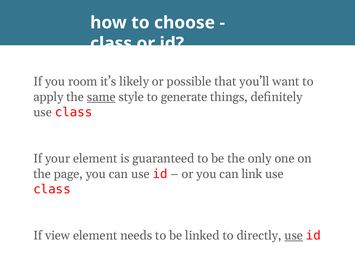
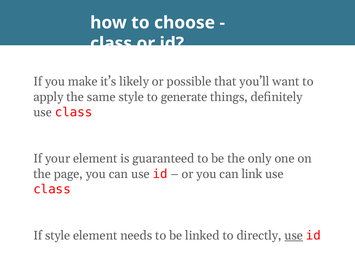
room: room -> make (83, 82)
same underline: present -> none (101, 97)
If view: view -> style (58, 236)
